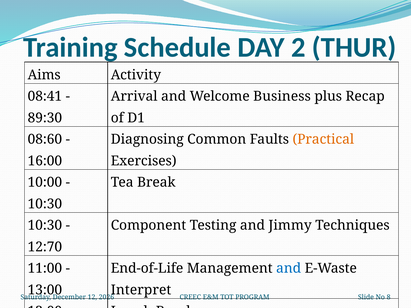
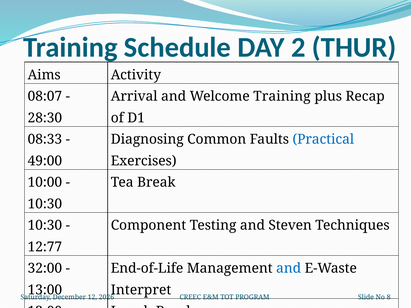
08:41: 08:41 -> 08:07 (45, 96)
Welcome Business: Business -> Training (282, 96)
89:30: 89:30 -> 28:30 (45, 118)
08:60: 08:60 -> 08:33 (45, 140)
Practical colour: orange -> blue (323, 140)
16:00: 16:00 -> 49:00 (45, 161)
Jimmy: Jimmy -> Steven (290, 226)
12:70: 12:70 -> 12:77 (45, 247)
11:00: 11:00 -> 32:00 (45, 269)
